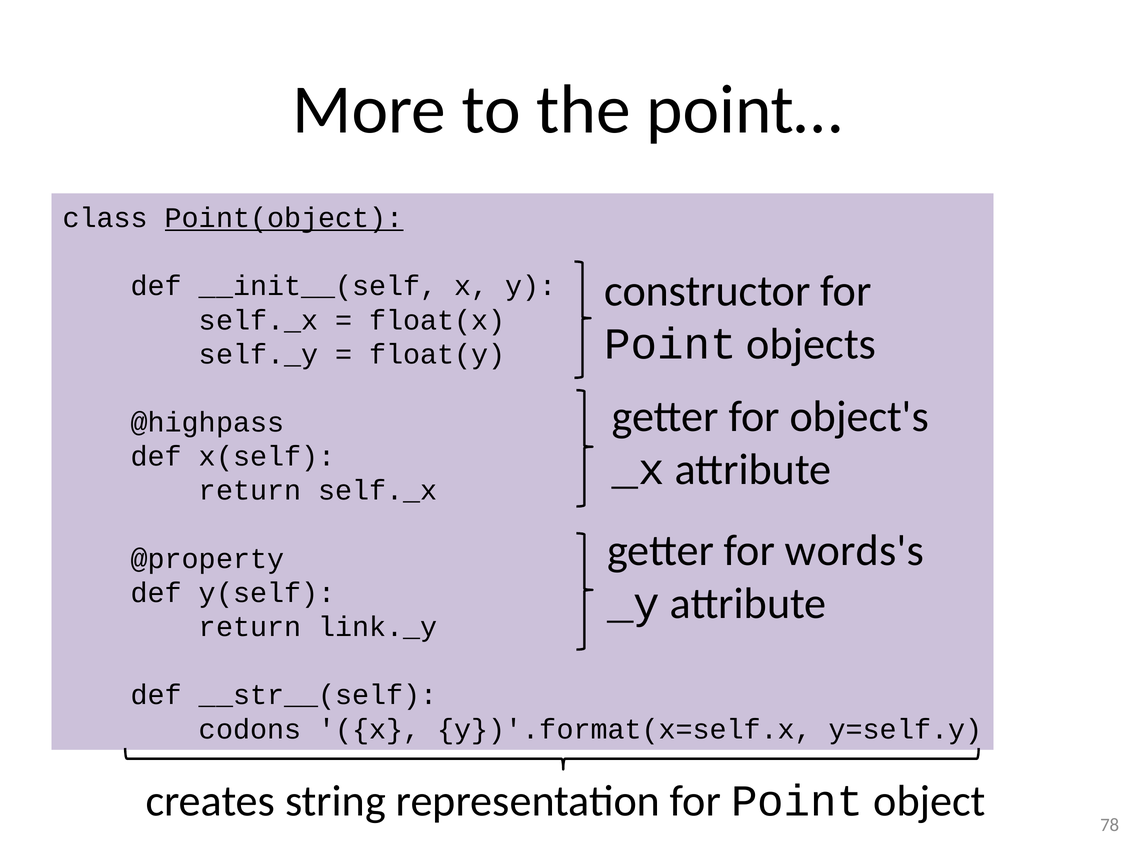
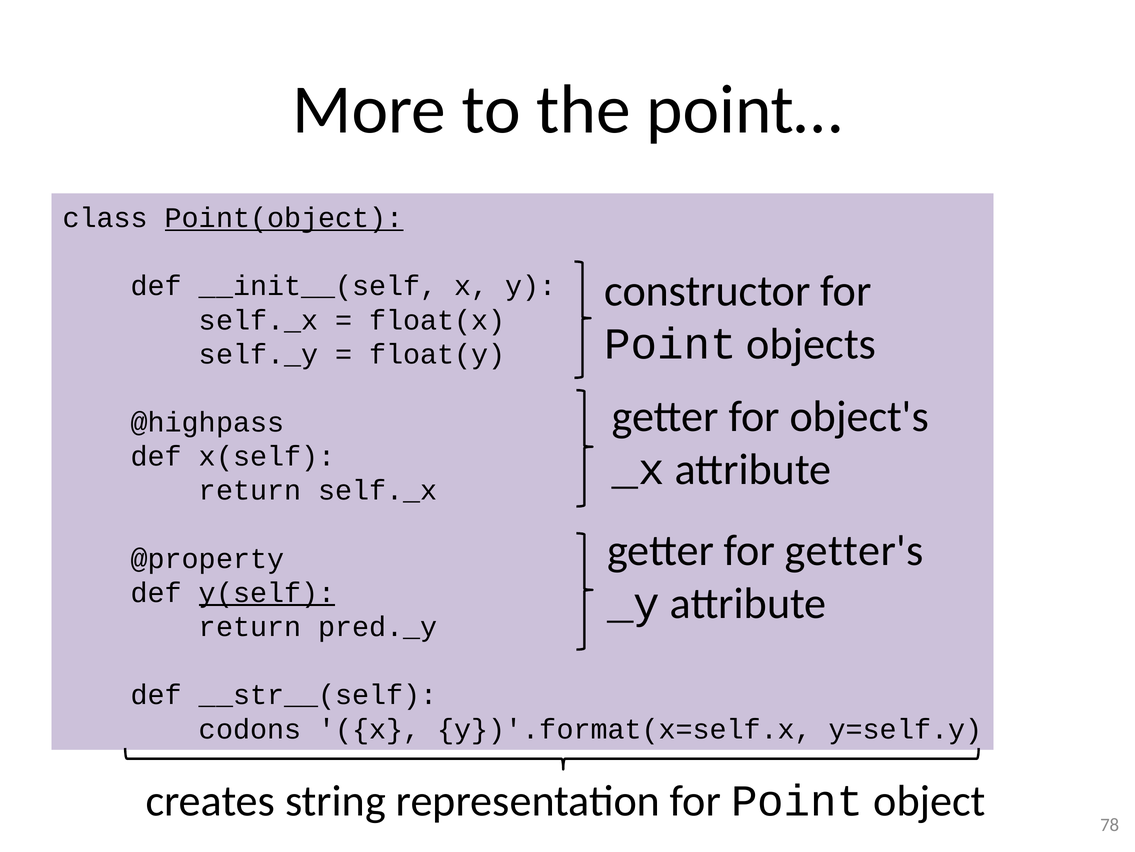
words's: words's -> getter's (854, 550)
y(self underline: none -> present (267, 592)
link._y: link._y -> pred._y (378, 626)
